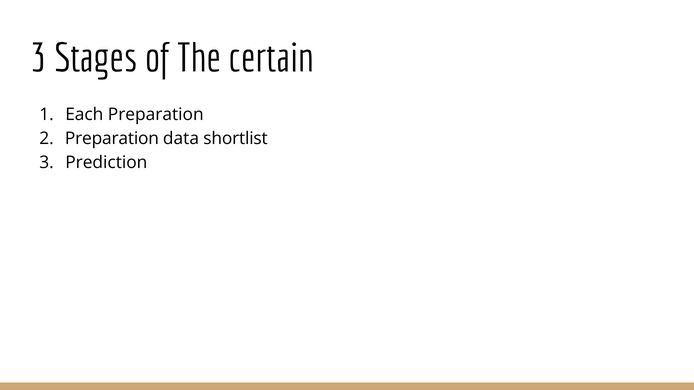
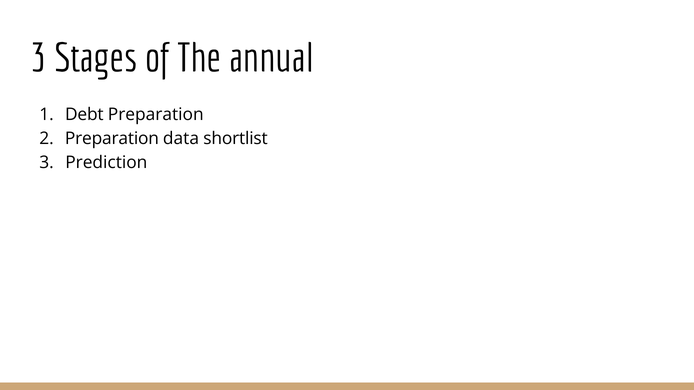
certain: certain -> annual (271, 59)
Each: Each -> Debt (84, 115)
